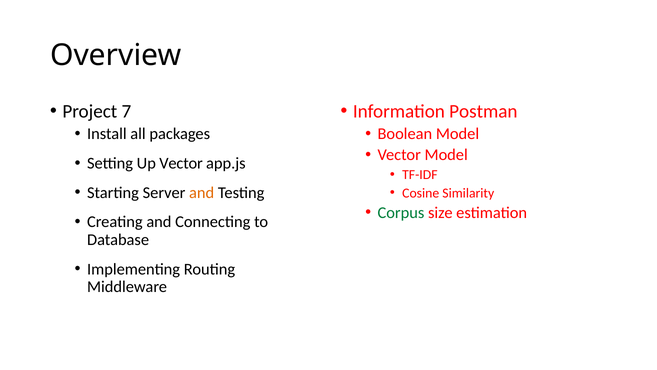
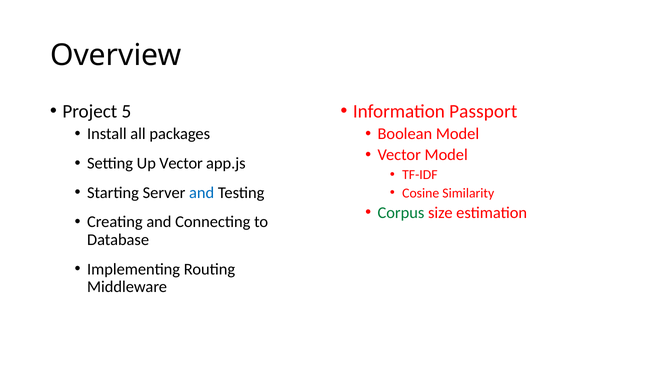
7: 7 -> 5 (126, 111)
Postman: Postman -> Passport (483, 111)
and colour: orange -> blue (202, 192)
